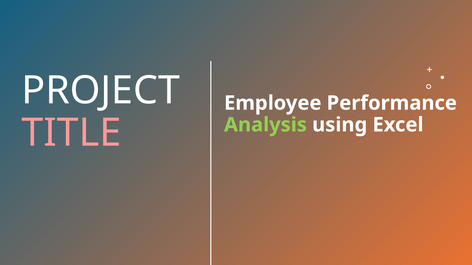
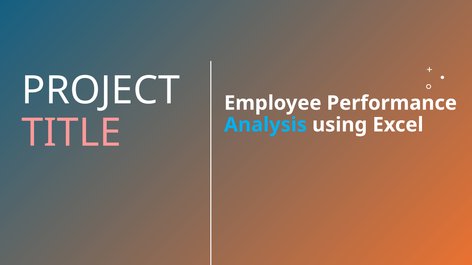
Analysis colour: light green -> light blue (265, 125)
